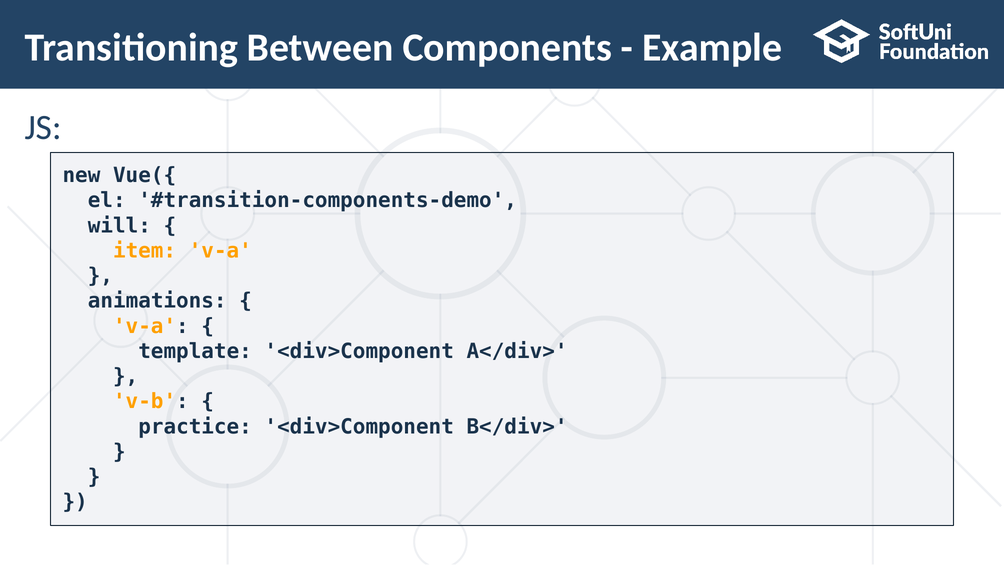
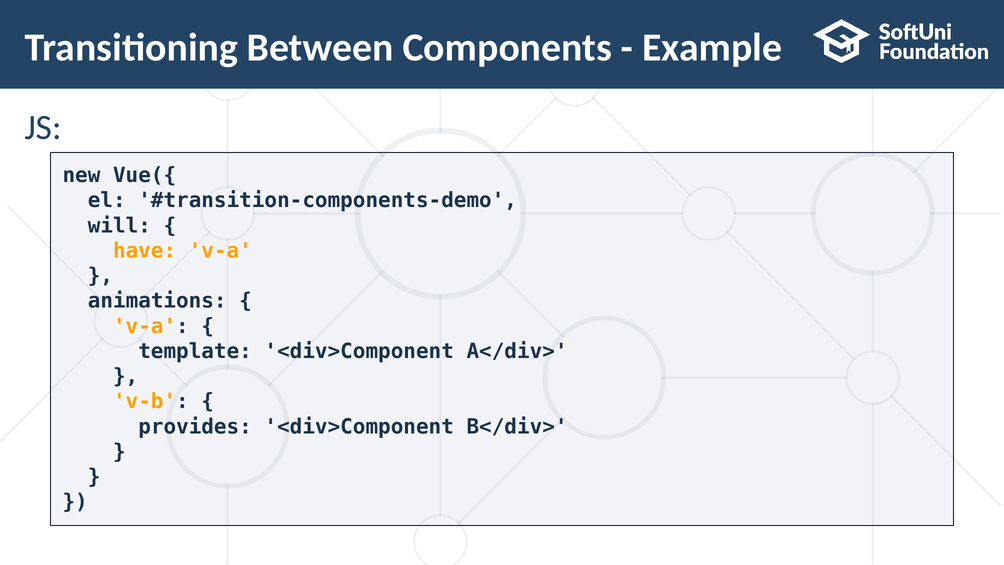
item: item -> have (145, 251)
practice: practice -> provides (195, 427)
